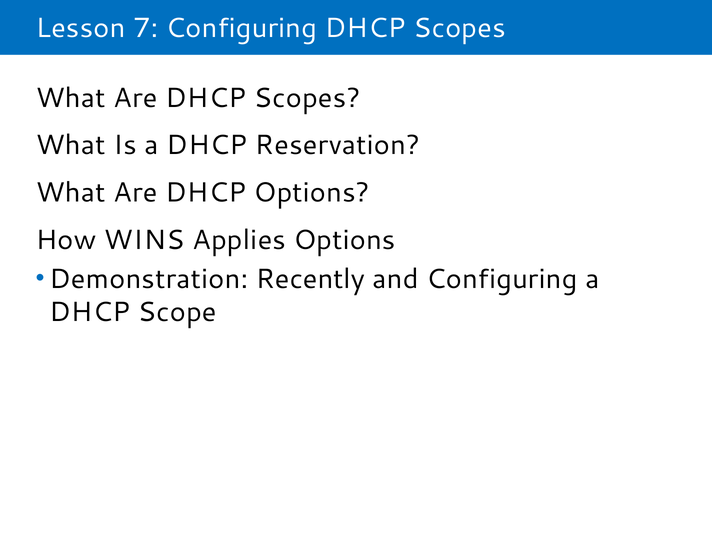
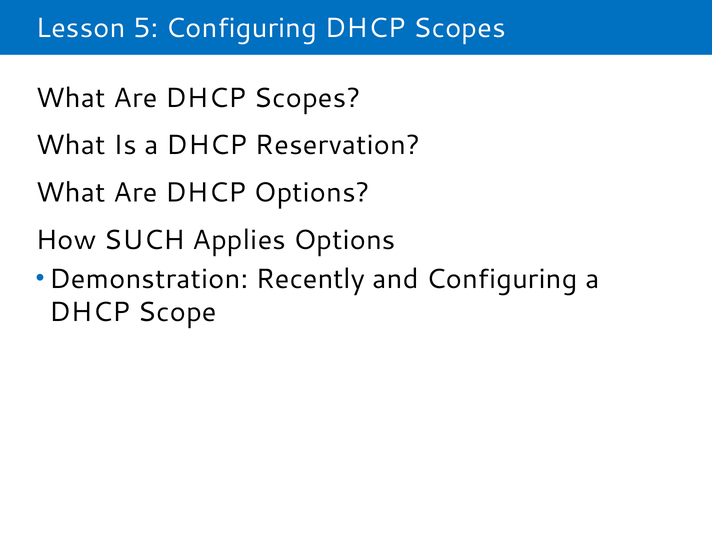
7: 7 -> 5 (146, 28)
WINS: WINS -> SUCH (144, 240)
